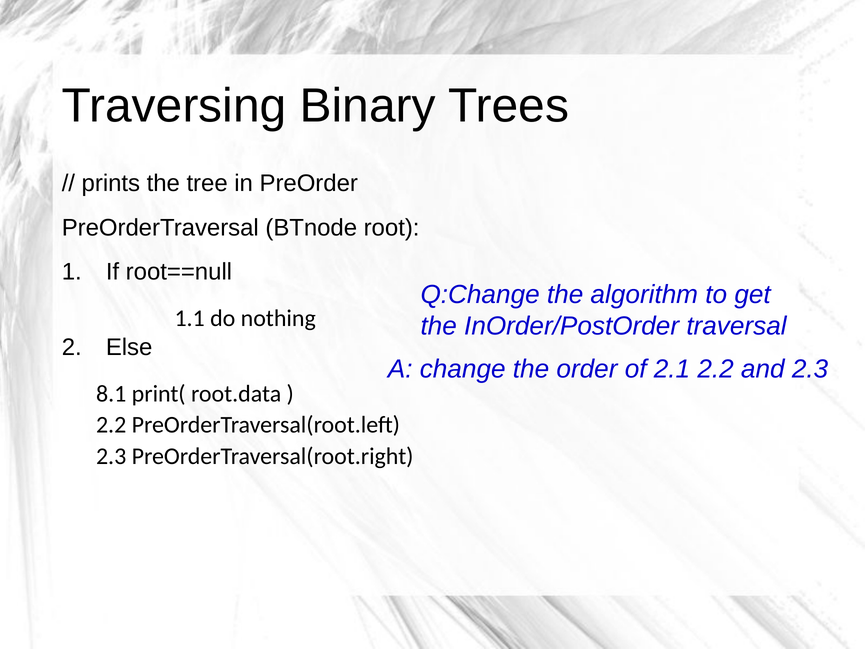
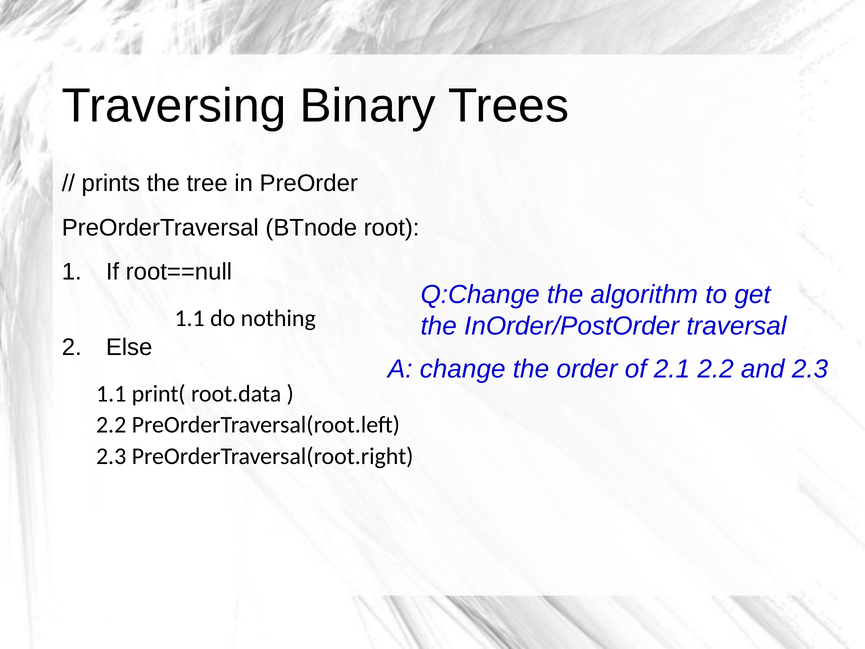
8.1: 8.1 -> 1.1 (111, 393)
